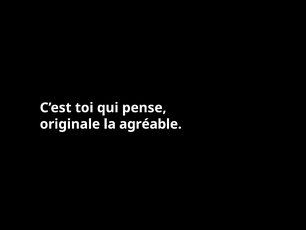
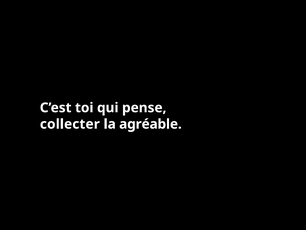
originale: originale -> collecter (70, 124)
